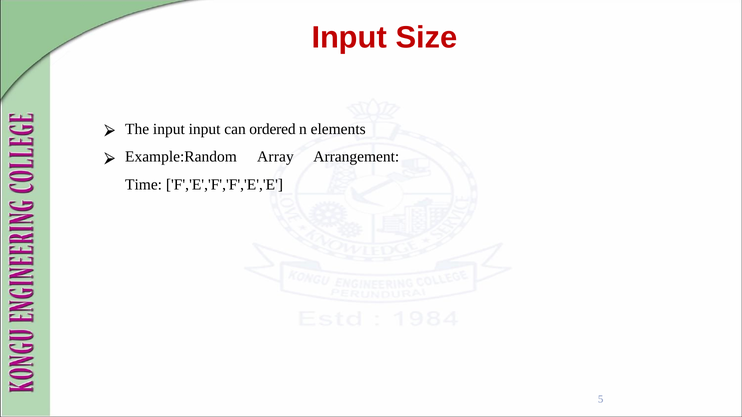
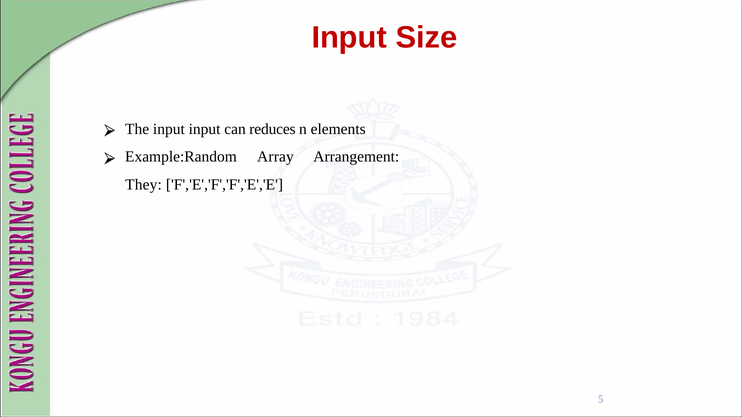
ordered: ordered -> reduces (272, 129)
Time: Time -> They (144, 185)
